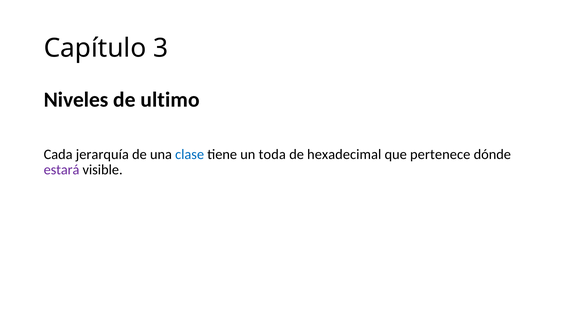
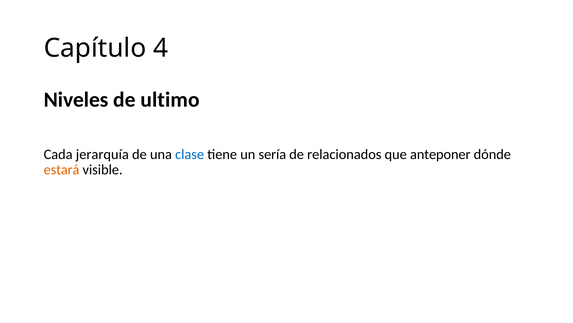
3: 3 -> 4 (161, 48)
toda: toda -> sería (272, 154)
hexadecimal: hexadecimal -> relacionados (344, 154)
pertenece: pertenece -> anteponer (440, 154)
estará colour: purple -> orange (62, 169)
